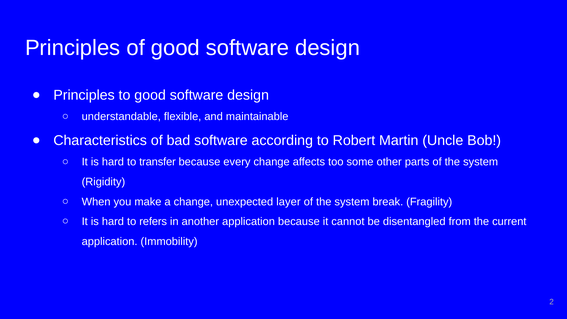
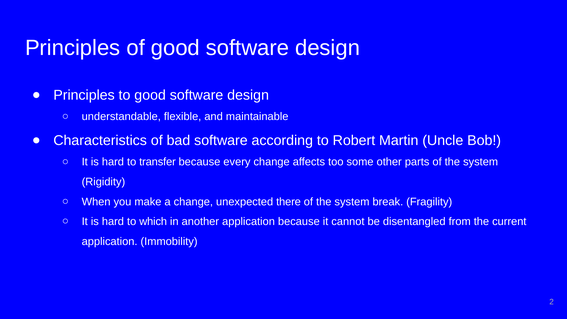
layer: layer -> there (289, 202)
refers: refers -> which (153, 222)
